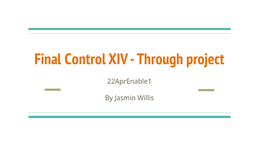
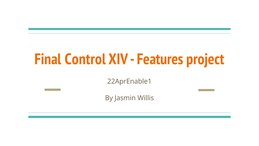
Through: Through -> Features (160, 59)
